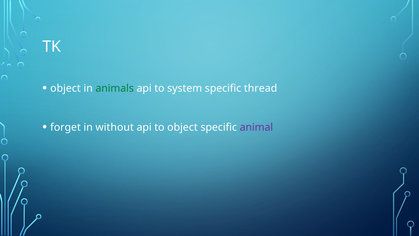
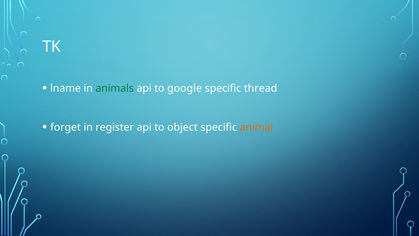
object: object -> lname (66, 88)
system: system -> google (185, 88)
without: without -> register (115, 127)
animal colour: purple -> orange (256, 127)
